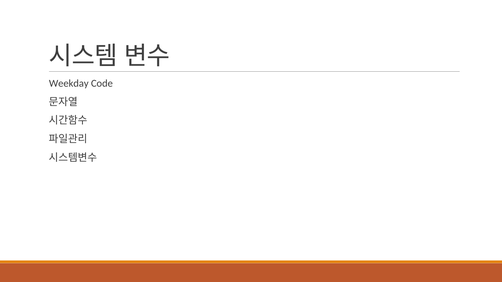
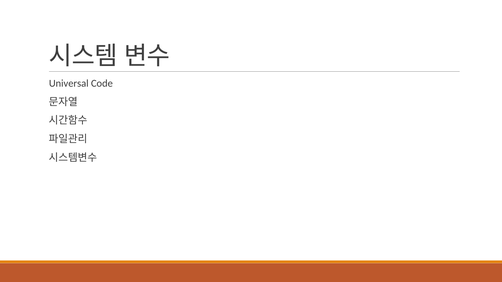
Weekday: Weekday -> Universal (69, 83)
